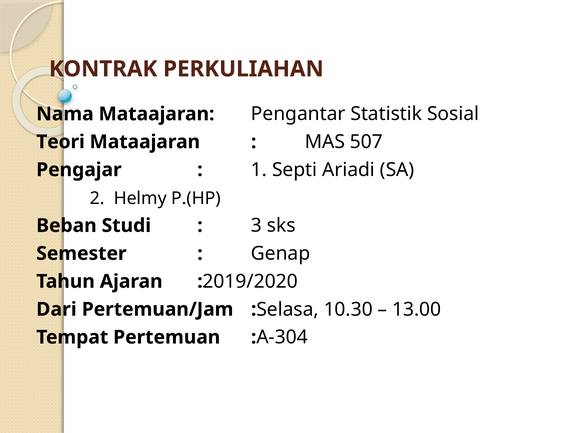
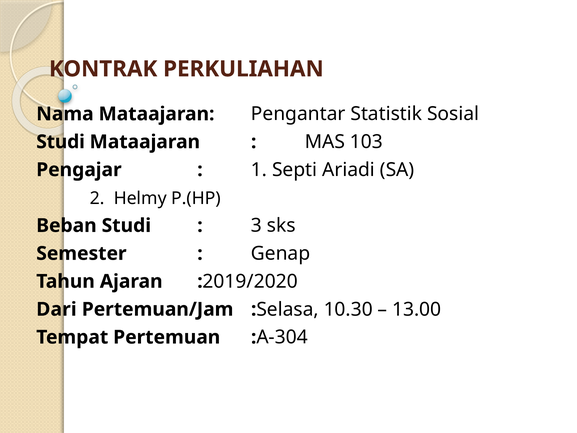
Teori: Teori -> Studi (61, 142)
507: 507 -> 103 (366, 142)
